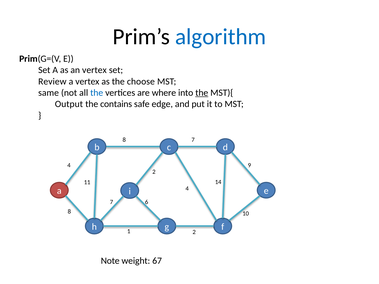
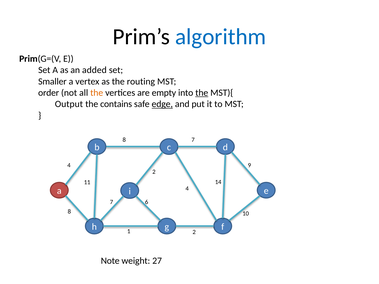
an vertex: vertex -> added (94, 70)
Review: Review -> Smaller (52, 81)
choose: choose -> routing (141, 81)
same: same -> order (49, 93)
the colour: blue -> orange (97, 93)
where: where -> empty (164, 93)
edge underline: none -> present (162, 104)
67: 67 -> 27 (157, 261)
